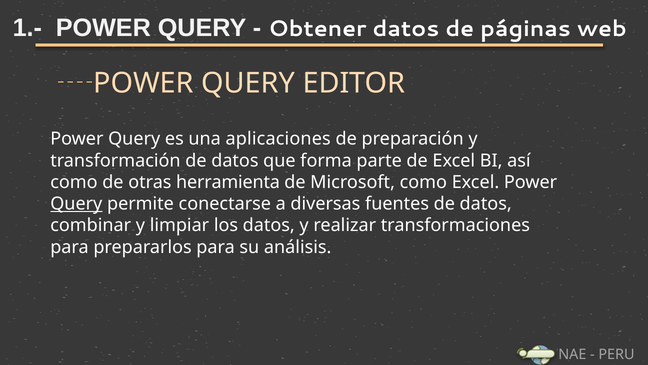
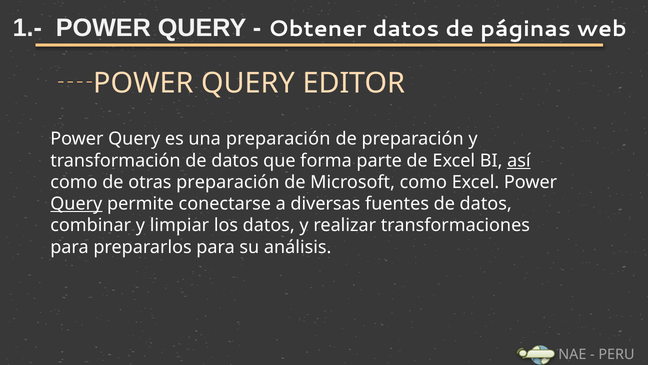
una aplicaciones: aplicaciones -> preparación (278, 139)
así underline: none -> present (519, 160)
otras herramienta: herramienta -> preparación (228, 182)
